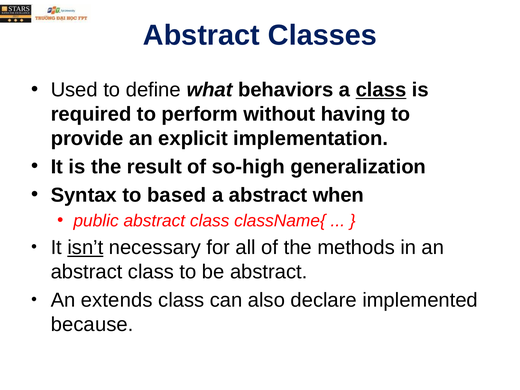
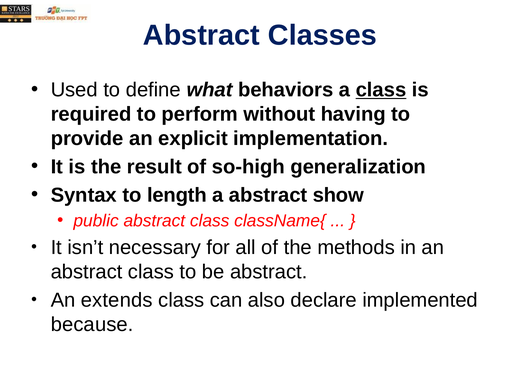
based: based -> length (177, 195)
when: when -> show (338, 195)
isn’t underline: present -> none (85, 248)
